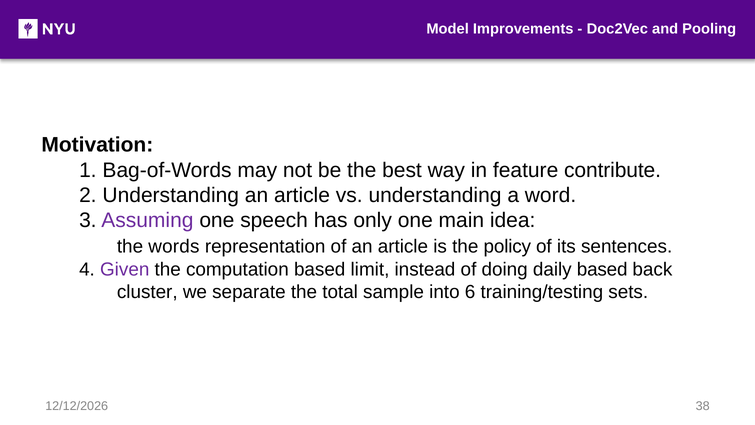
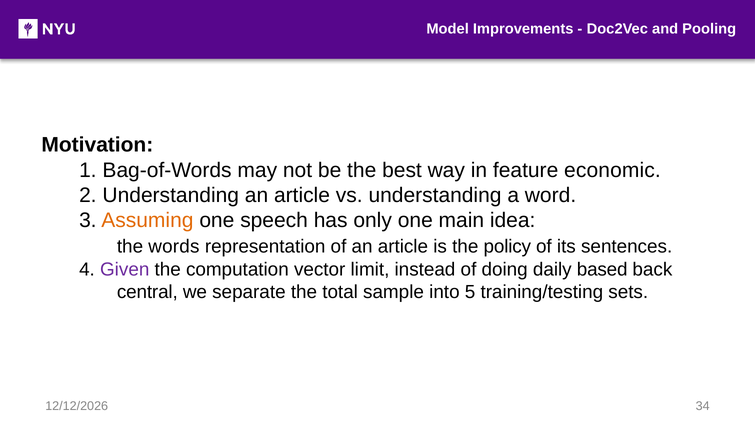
contribute: contribute -> economic (612, 170)
Assuming colour: purple -> orange (147, 220)
computation based: based -> vector (320, 269)
cluster: cluster -> central (147, 292)
6: 6 -> 5 (470, 292)
38: 38 -> 34 (703, 406)
